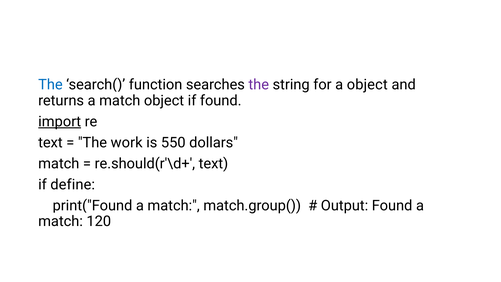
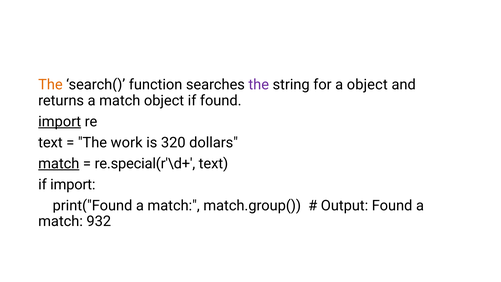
The colour: blue -> orange (50, 85)
550: 550 -> 320 (173, 143)
match underline: none -> present (59, 164)
re.should(r'\d+: re.should(r'\d+ -> re.special(r'\d+ (145, 164)
if define: define -> import (73, 185)
120: 120 -> 932 (99, 221)
